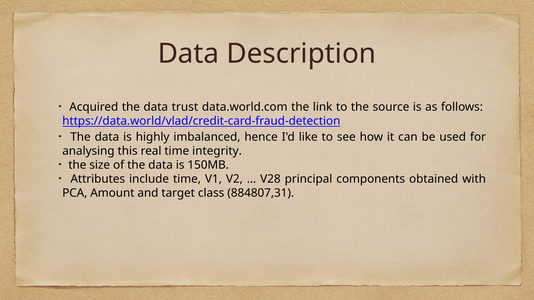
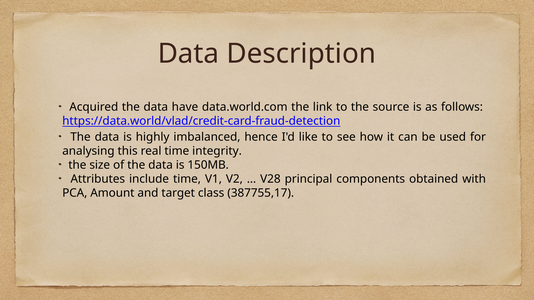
trust: trust -> have (185, 107)
884807,31: 884807,31 -> 387755,17 (261, 193)
